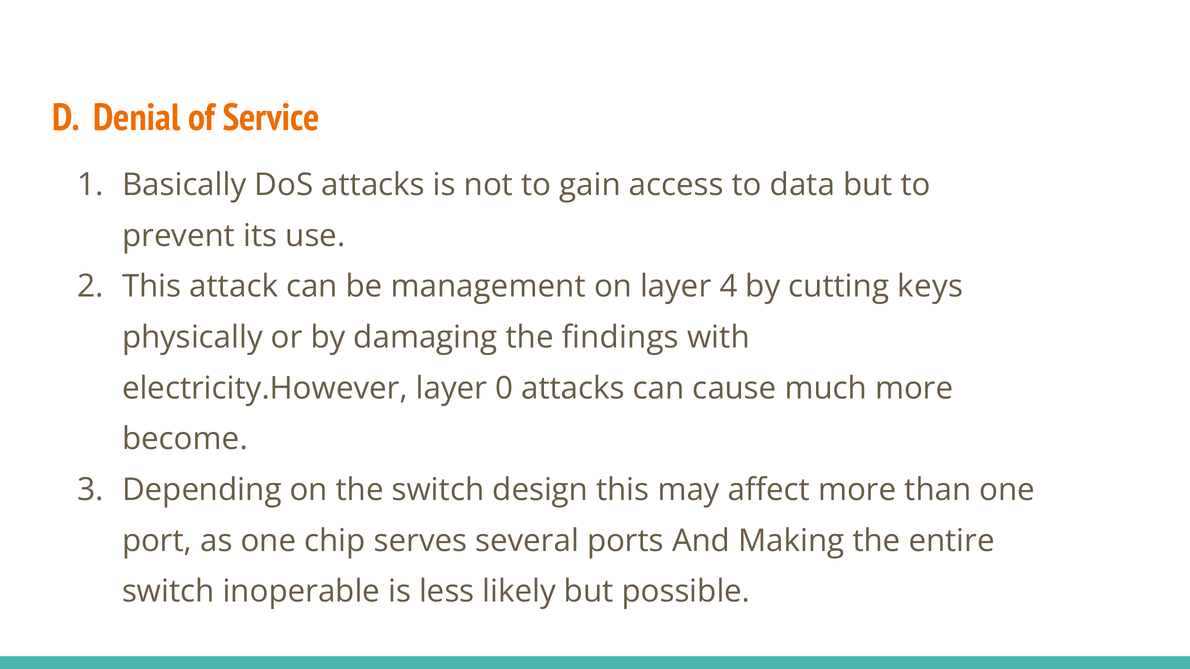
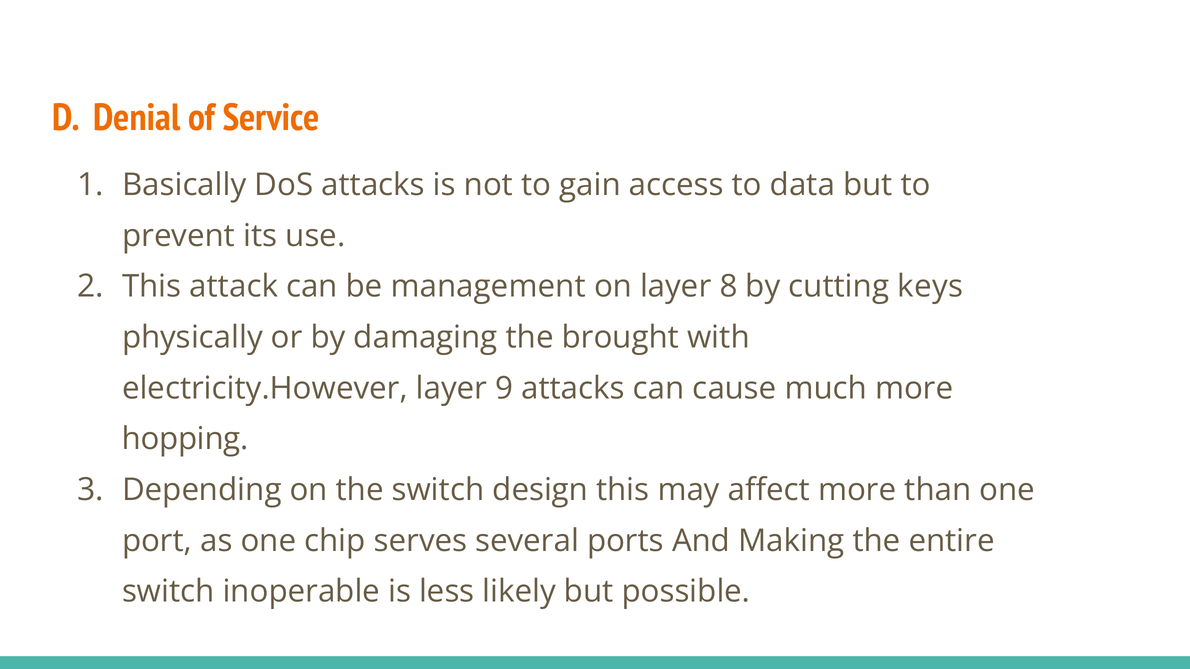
4: 4 -> 8 (728, 287)
findings: findings -> brought (620, 338)
0: 0 -> 9 (504, 388)
become: become -> hopping (185, 439)
